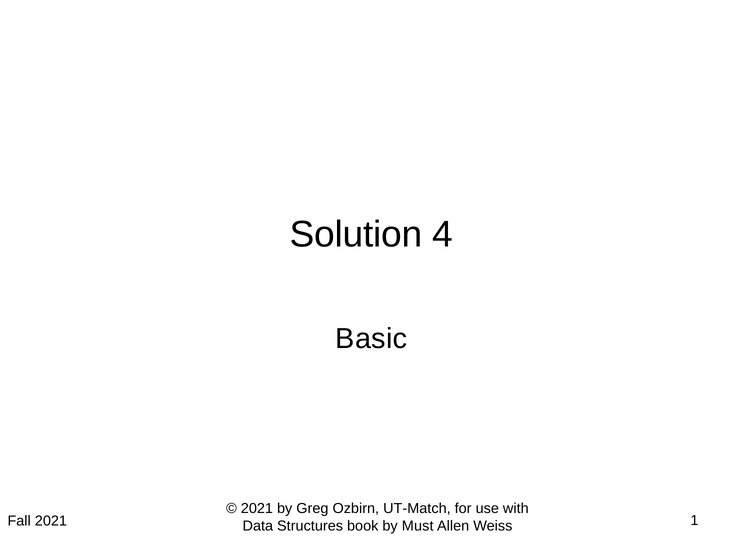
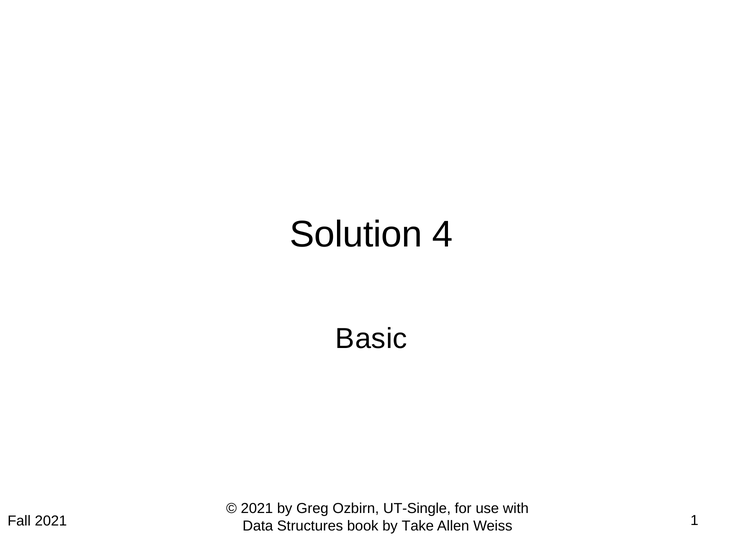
UT-Match: UT-Match -> UT-Single (417, 509)
Must: Must -> Take (418, 526)
